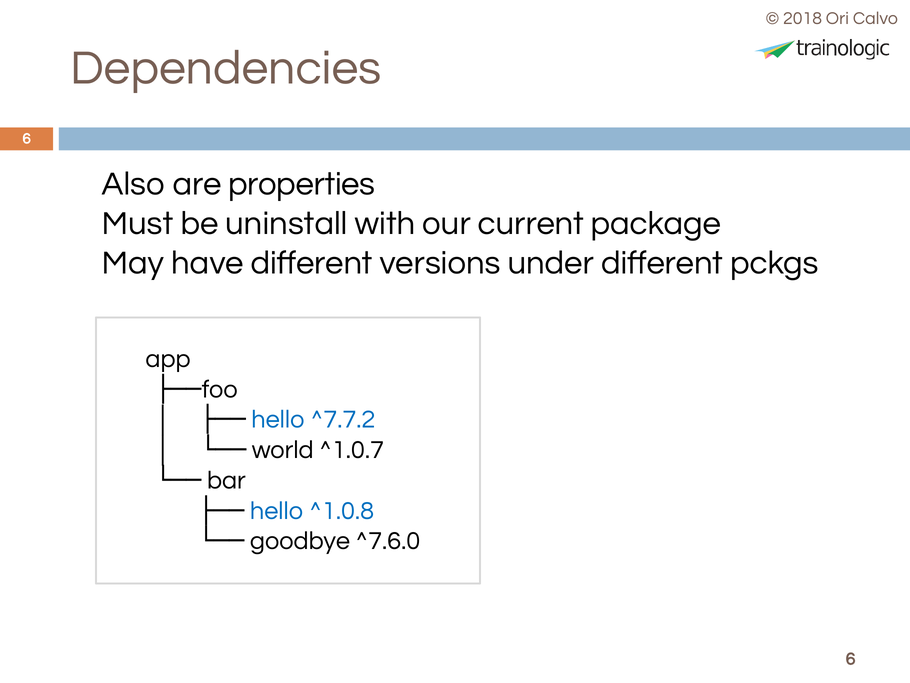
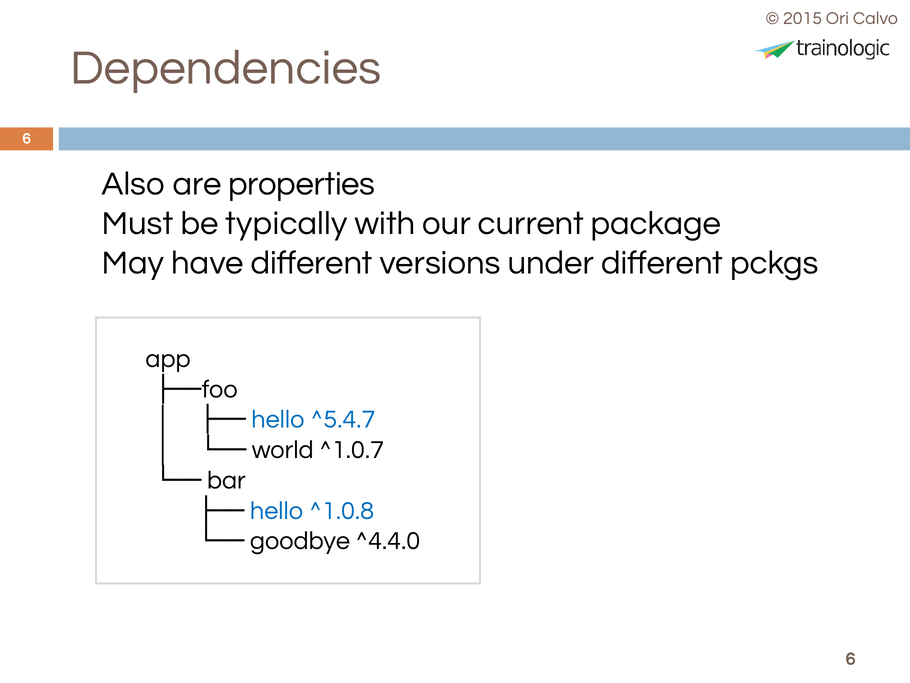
2018: 2018 -> 2015 (803, 18)
uninstall: uninstall -> typically (286, 223)
^7.7.2: ^7.7.2 -> ^5.4.7 (343, 419)
^7.6.0: ^7.6.0 -> ^4.4.0 (388, 541)
